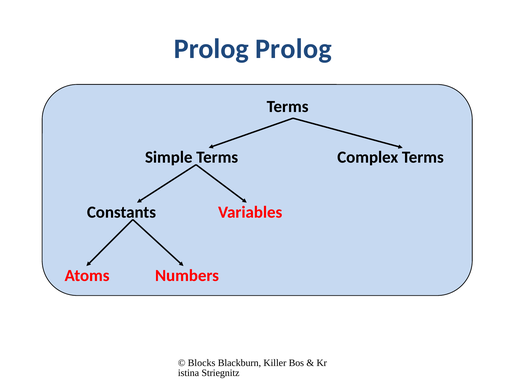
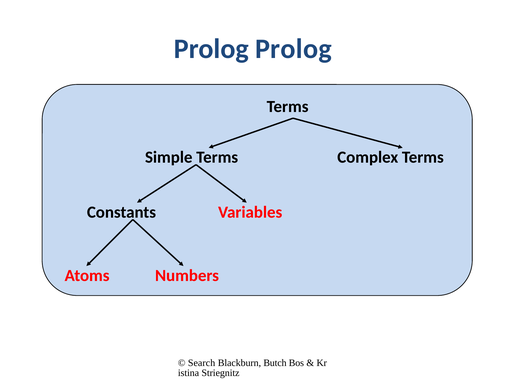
Blocks: Blocks -> Search (202, 363)
Killer: Killer -> Butch (275, 363)
